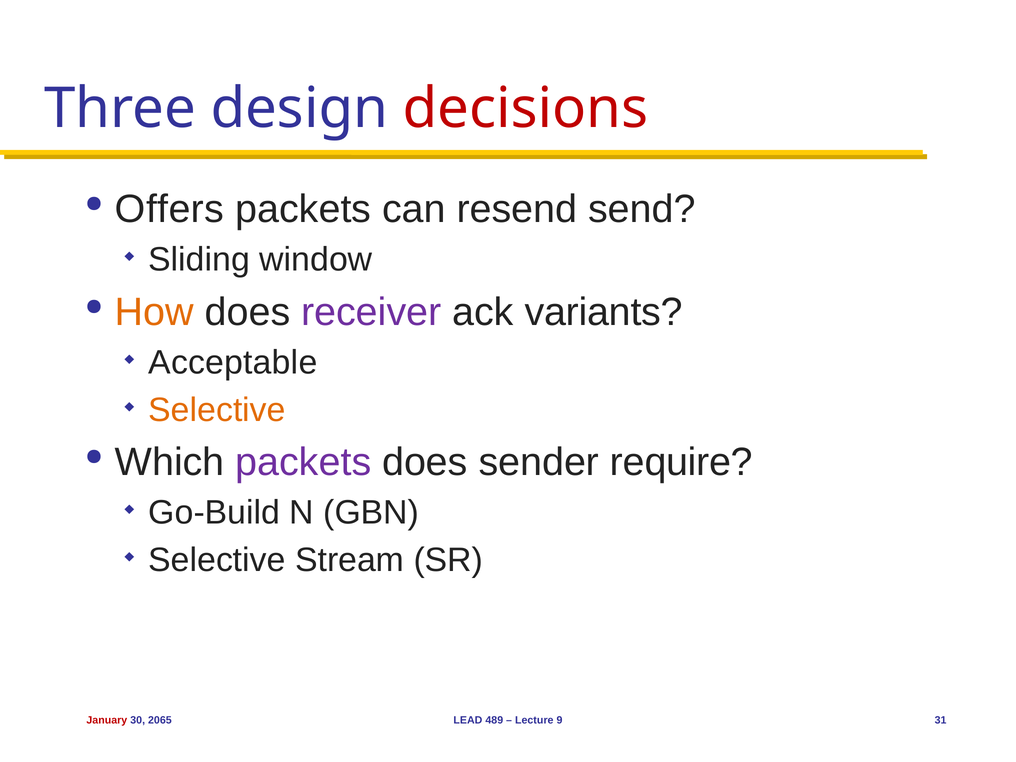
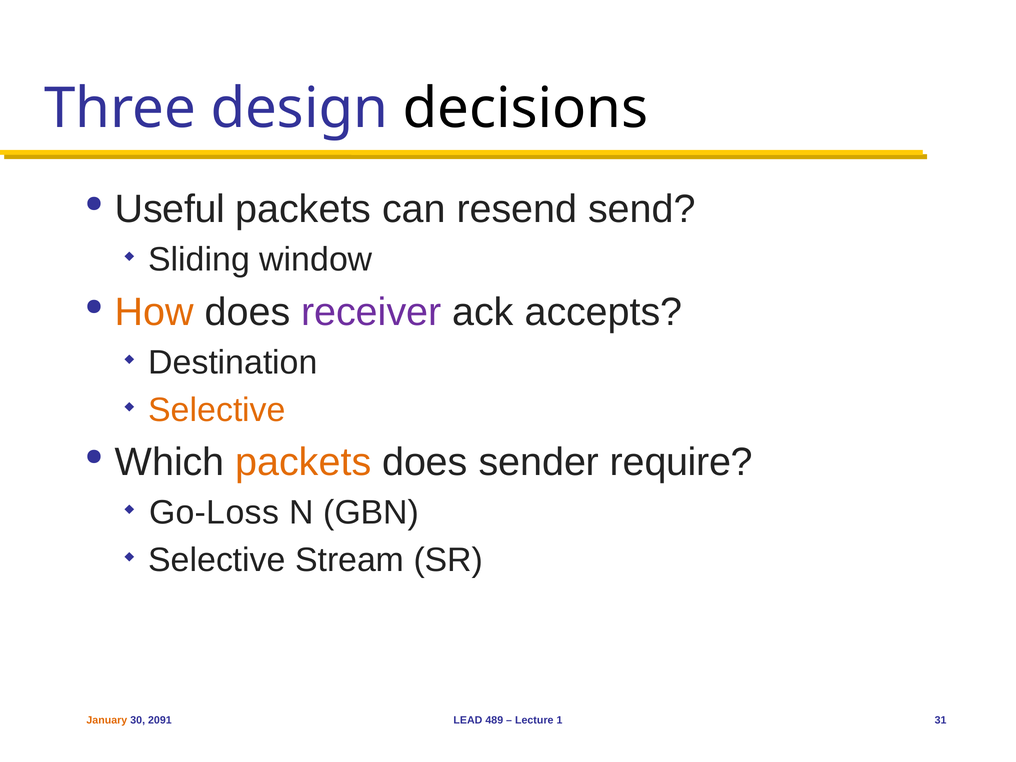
decisions colour: red -> black (525, 109)
Offers: Offers -> Useful (170, 209)
variants: variants -> accepts (604, 312)
Acceptable: Acceptable -> Destination (233, 363)
packets colour: purple -> orange (303, 462)
Go-Build: Go-Build -> Go-Loss (214, 513)
January colour: red -> orange (107, 720)
2065: 2065 -> 2091 (160, 720)
9: 9 -> 1 (559, 720)
